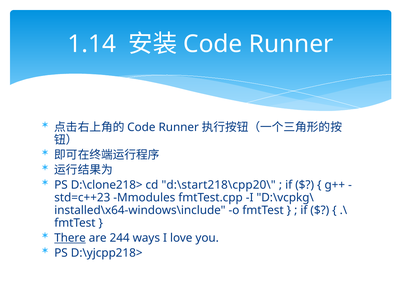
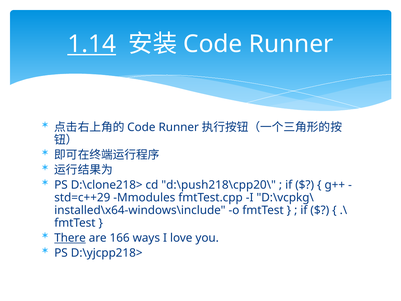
1.14 underline: none -> present (92, 44)
d:\start218\cpp20\: d:\start218\cpp20\ -> d:\push218\cpp20\ (219, 185)
std=c++23: std=c++23 -> std=c++29 (82, 198)
244: 244 -> 166 (120, 238)
